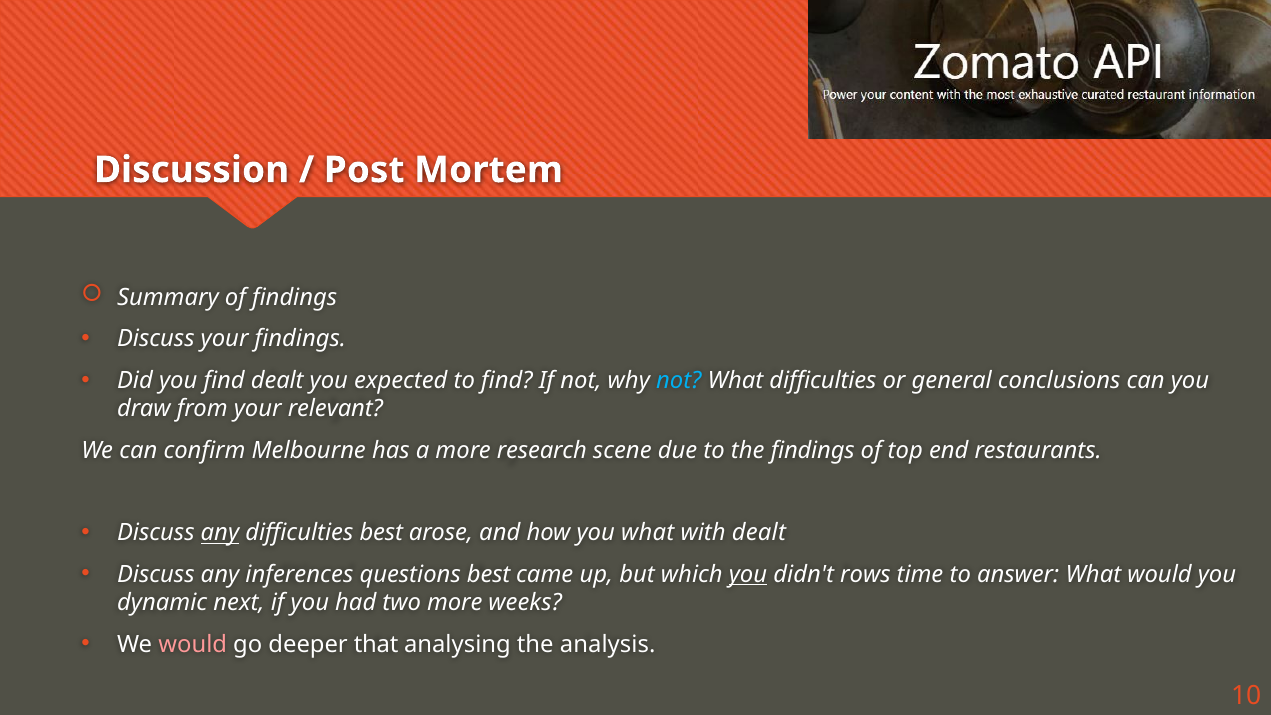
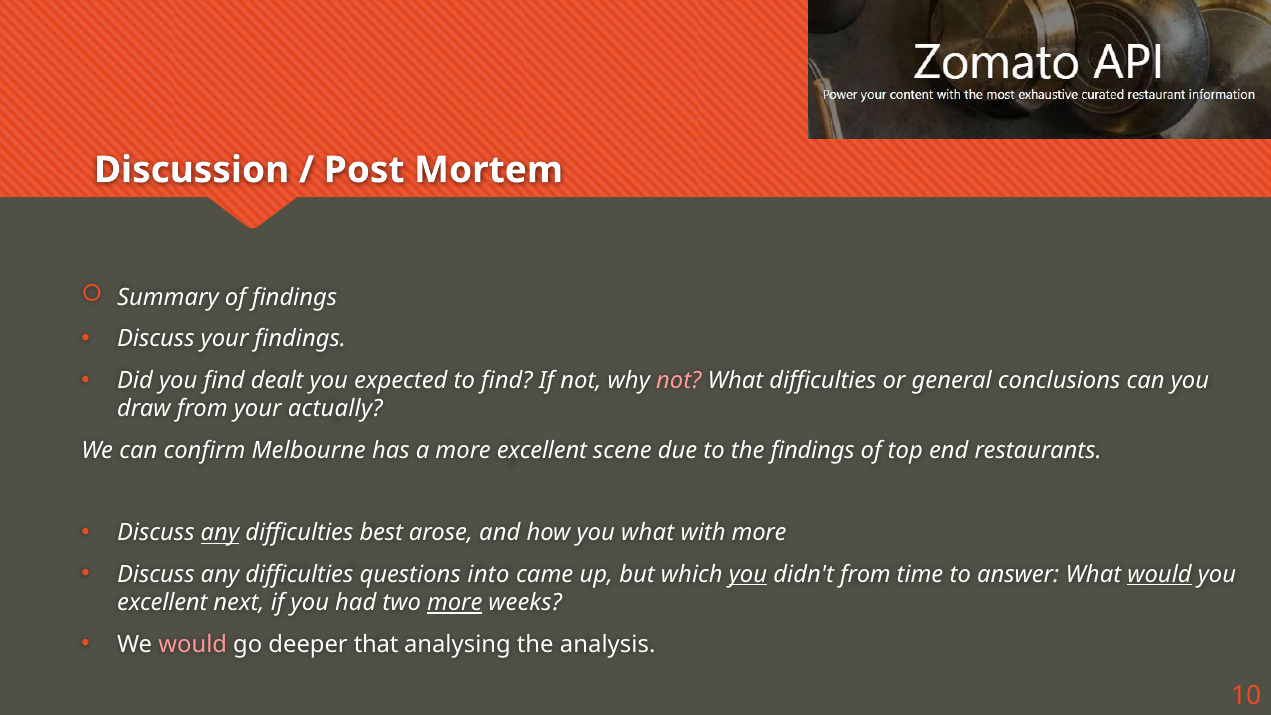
not colour: light blue -> pink (679, 380)
relevant: relevant -> actually (335, 409)
more research: research -> excellent (542, 450)
with dealt: dealt -> more (759, 533)
inferences: inferences -> difficulties (299, 574)
questions best: best -> into (488, 574)
didn't rows: rows -> from (866, 574)
would underline: none -> present (1160, 574)
dynamic: dynamic -> excellent (162, 603)
more underline: none -> present (455, 603)
